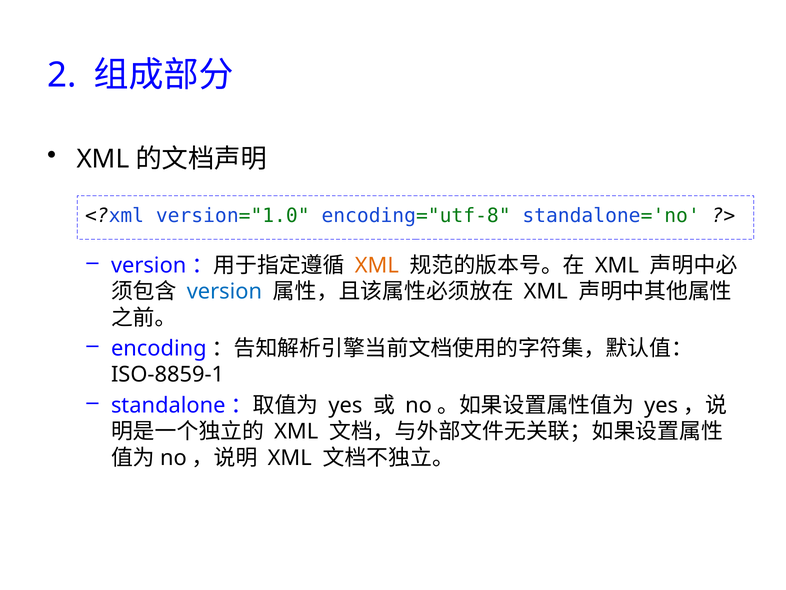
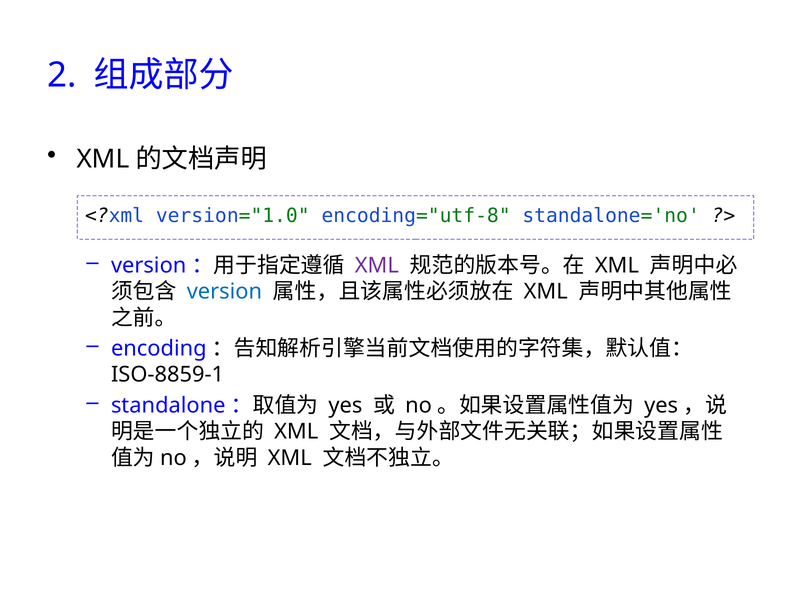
XML colour: orange -> purple (377, 265)
